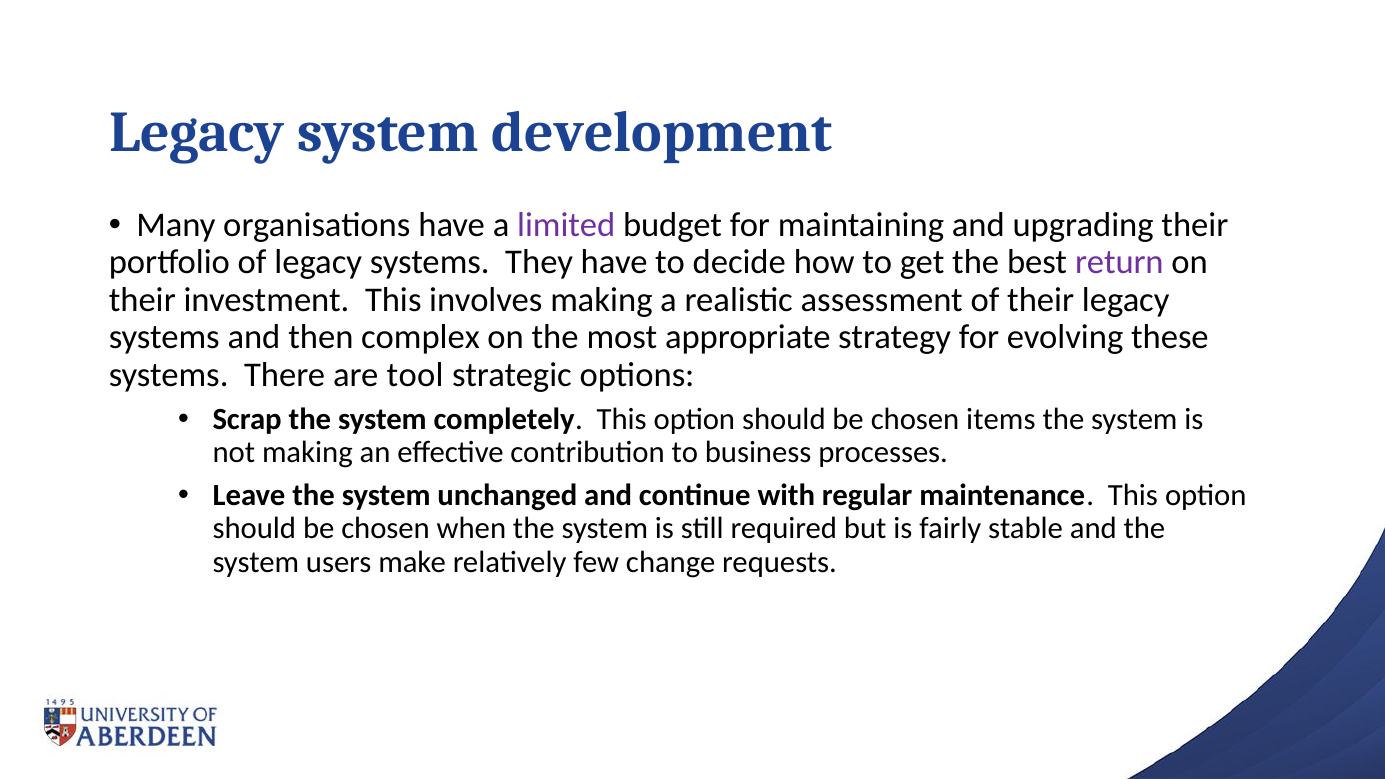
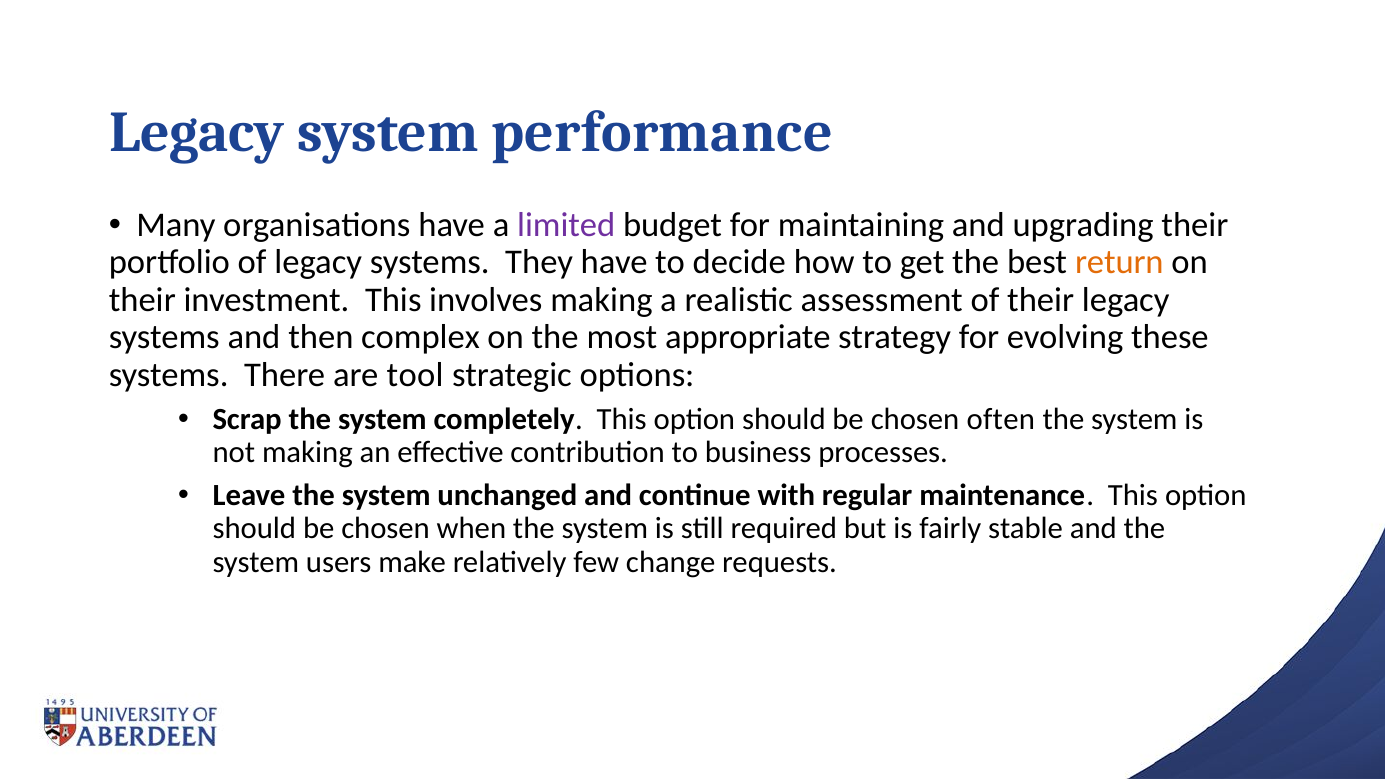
development: development -> performance (662, 132)
return colour: purple -> orange (1119, 263)
items: items -> often (1001, 420)
